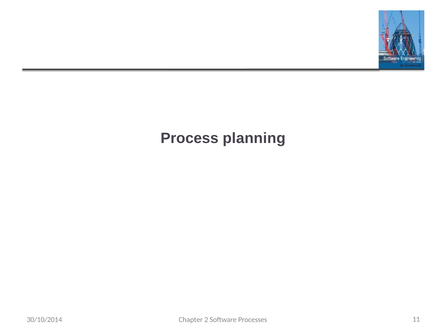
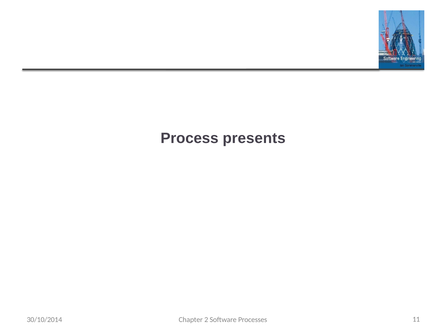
planning: planning -> presents (254, 138)
